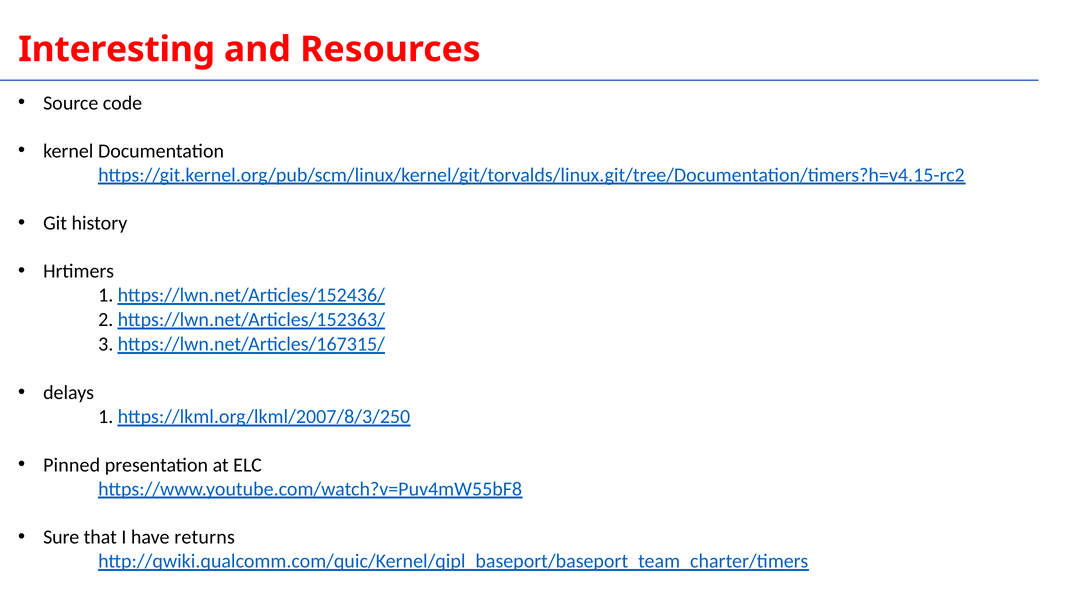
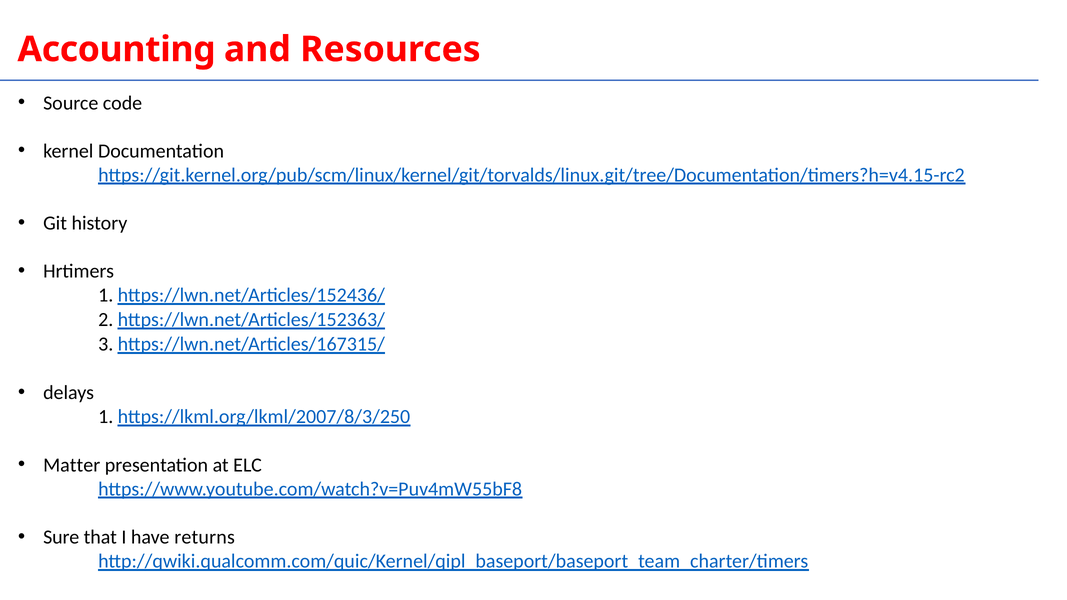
Interesting: Interesting -> Accounting (117, 49)
Pinned: Pinned -> Matter (72, 465)
